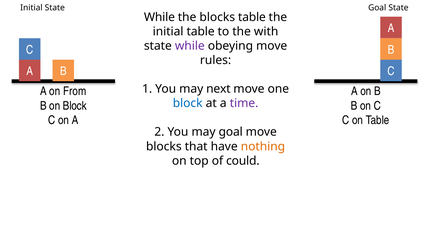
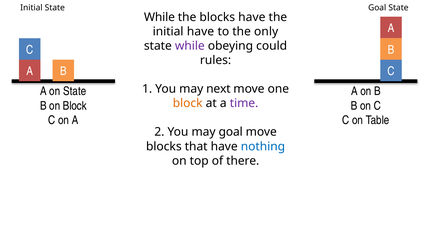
blocks table: table -> have (252, 17)
initial table: table -> have (201, 32)
with: with -> only (266, 32)
obeying move: move -> could (272, 46)
on From: From -> State (75, 92)
block colour: blue -> orange (188, 104)
nothing colour: orange -> blue (263, 147)
could: could -> there (243, 161)
